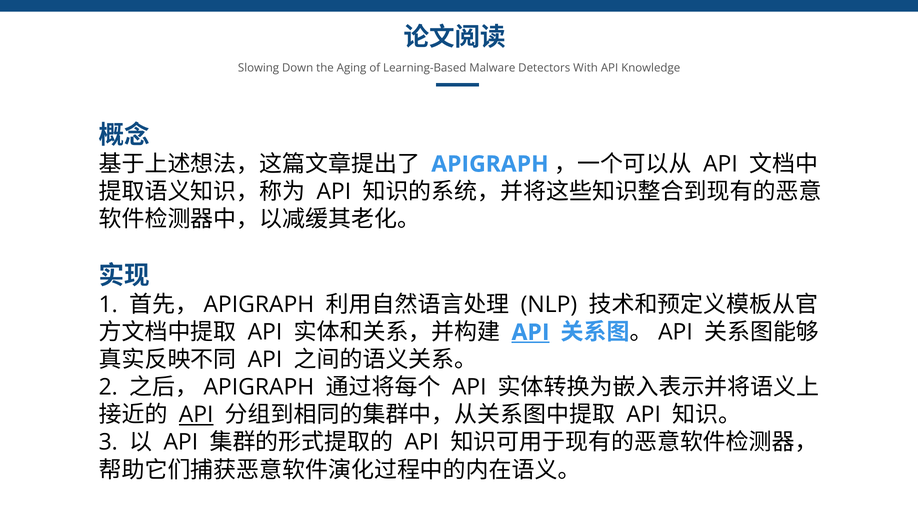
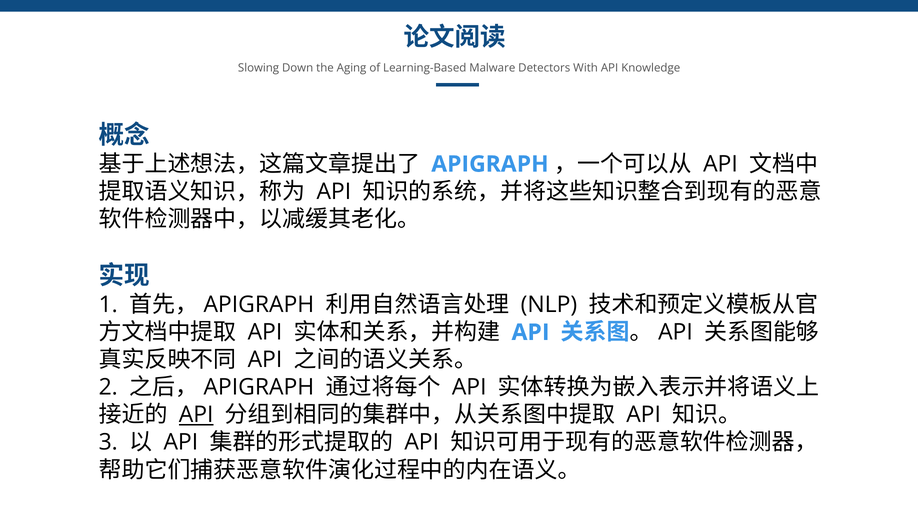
API underline: present -> none (530, 333)
